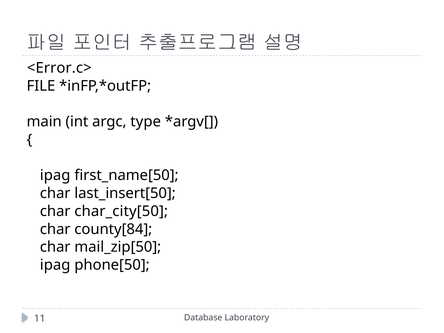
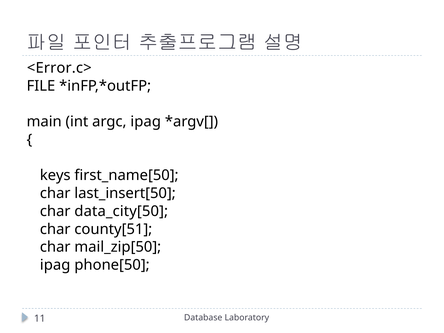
argc type: type -> ipag (146, 122)
ipag: ipag -> keys (55, 175)
char_city[50: char_city[50 -> data_city[50 (121, 211)
county[84: county[84 -> county[51 (113, 229)
